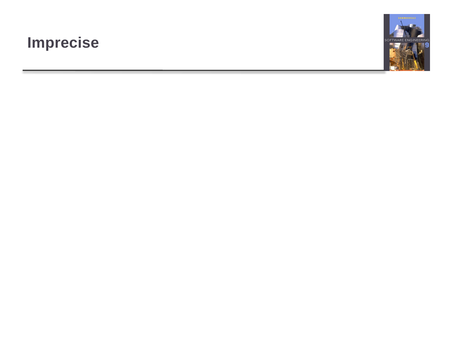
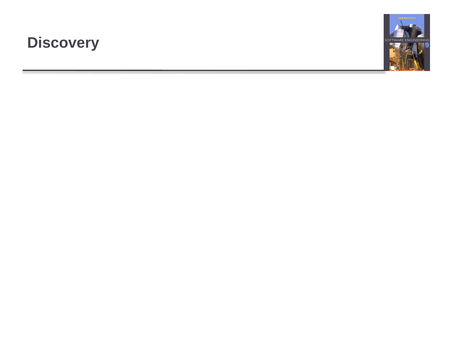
Imprecise: Imprecise -> Discovery (63, 43)
